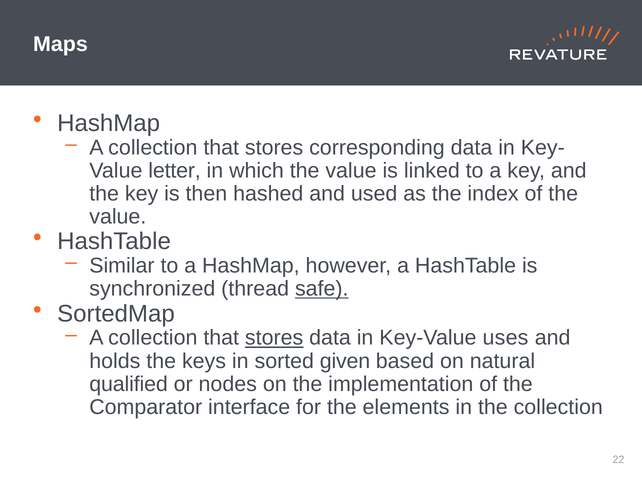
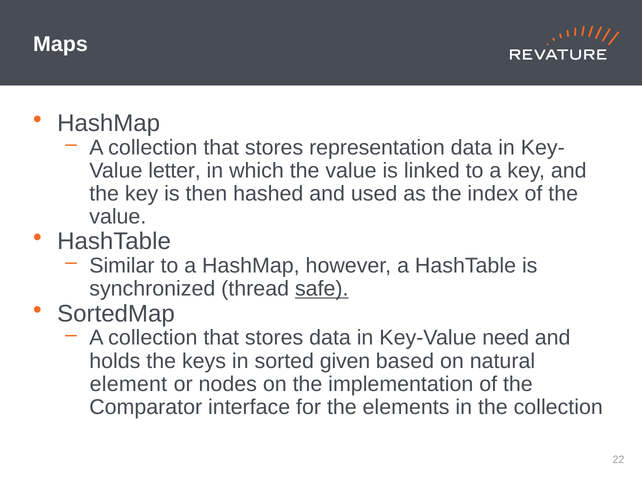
corresponding: corresponding -> representation (377, 148)
stores underline: present -> none (274, 338)
uses: uses -> need (506, 338)
qualified: qualified -> element (128, 384)
